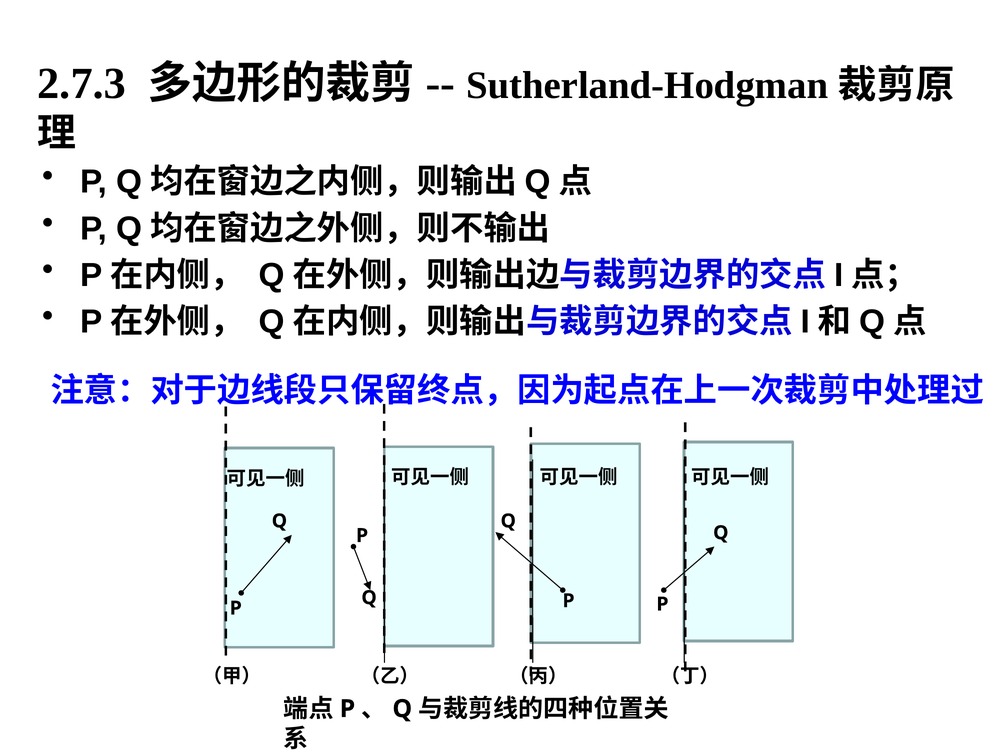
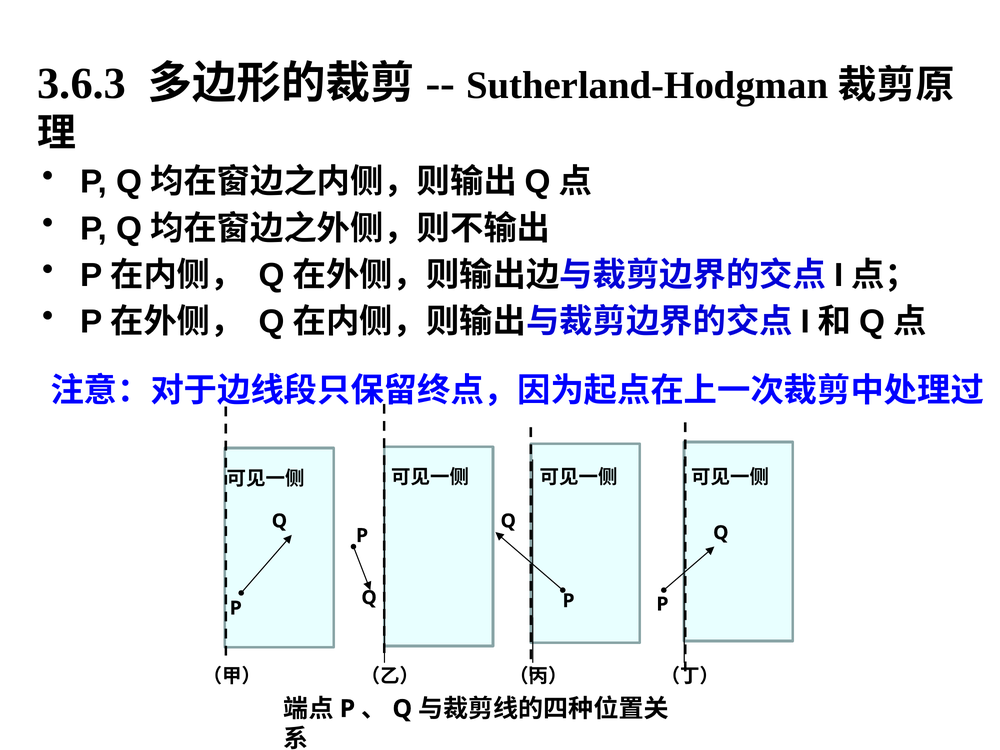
2.7.3: 2.7.3 -> 3.6.3 (82, 84)
